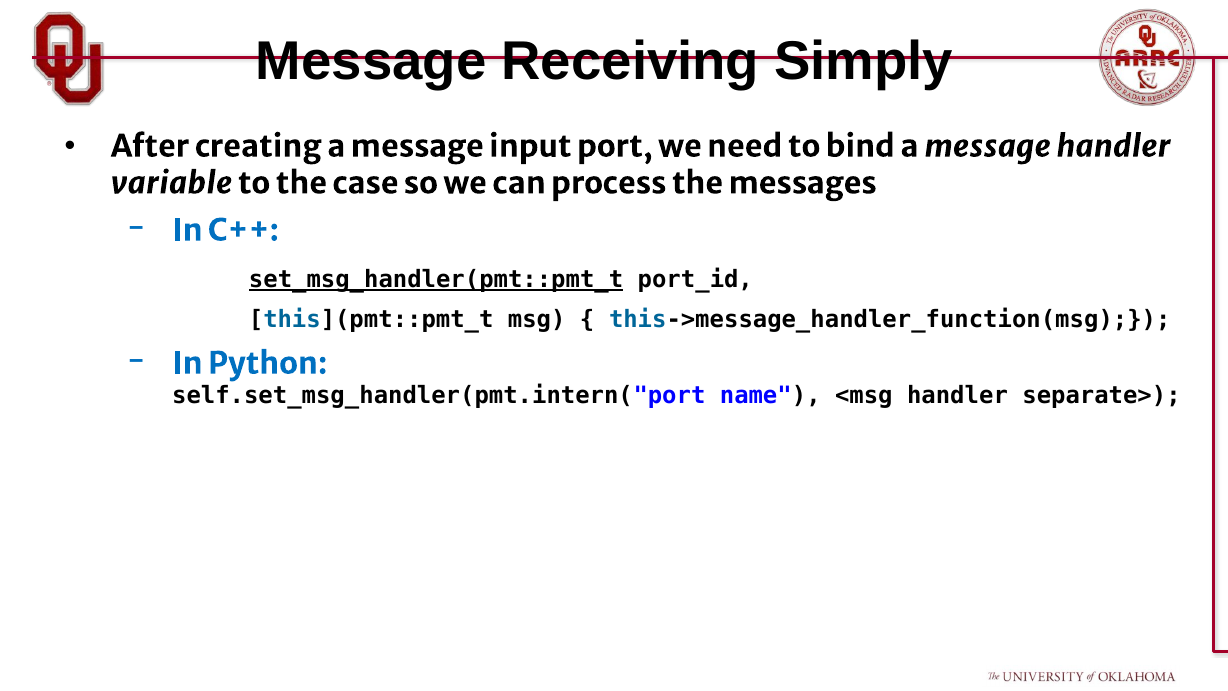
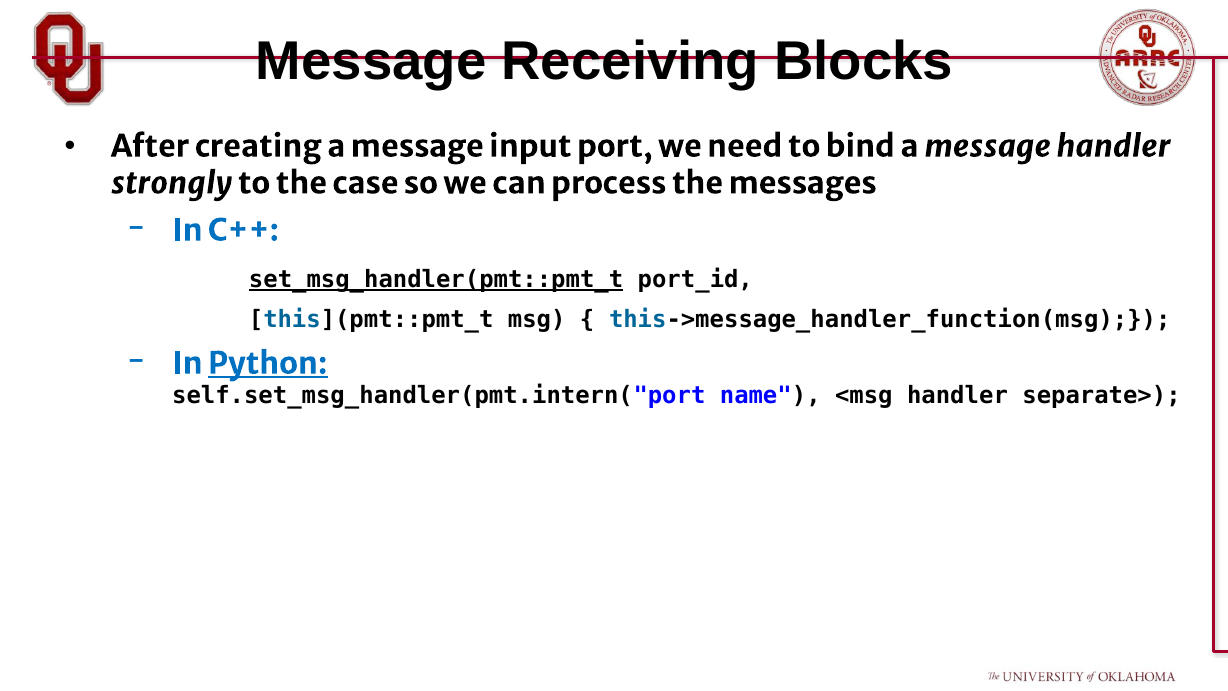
Simply: Simply -> Blocks (864, 61)
variable: variable -> strongly (172, 183)
Python underline: none -> present (268, 363)
